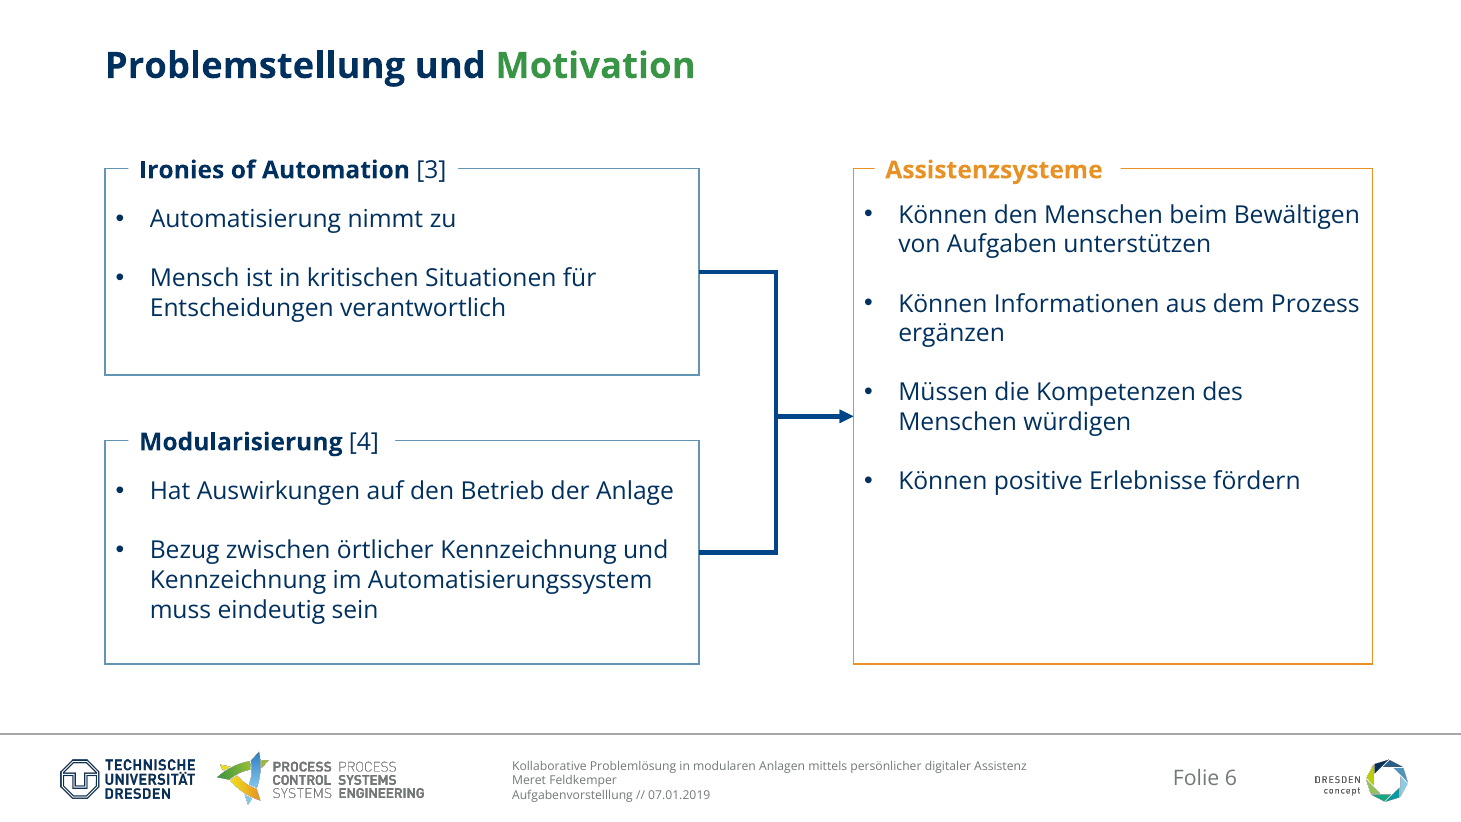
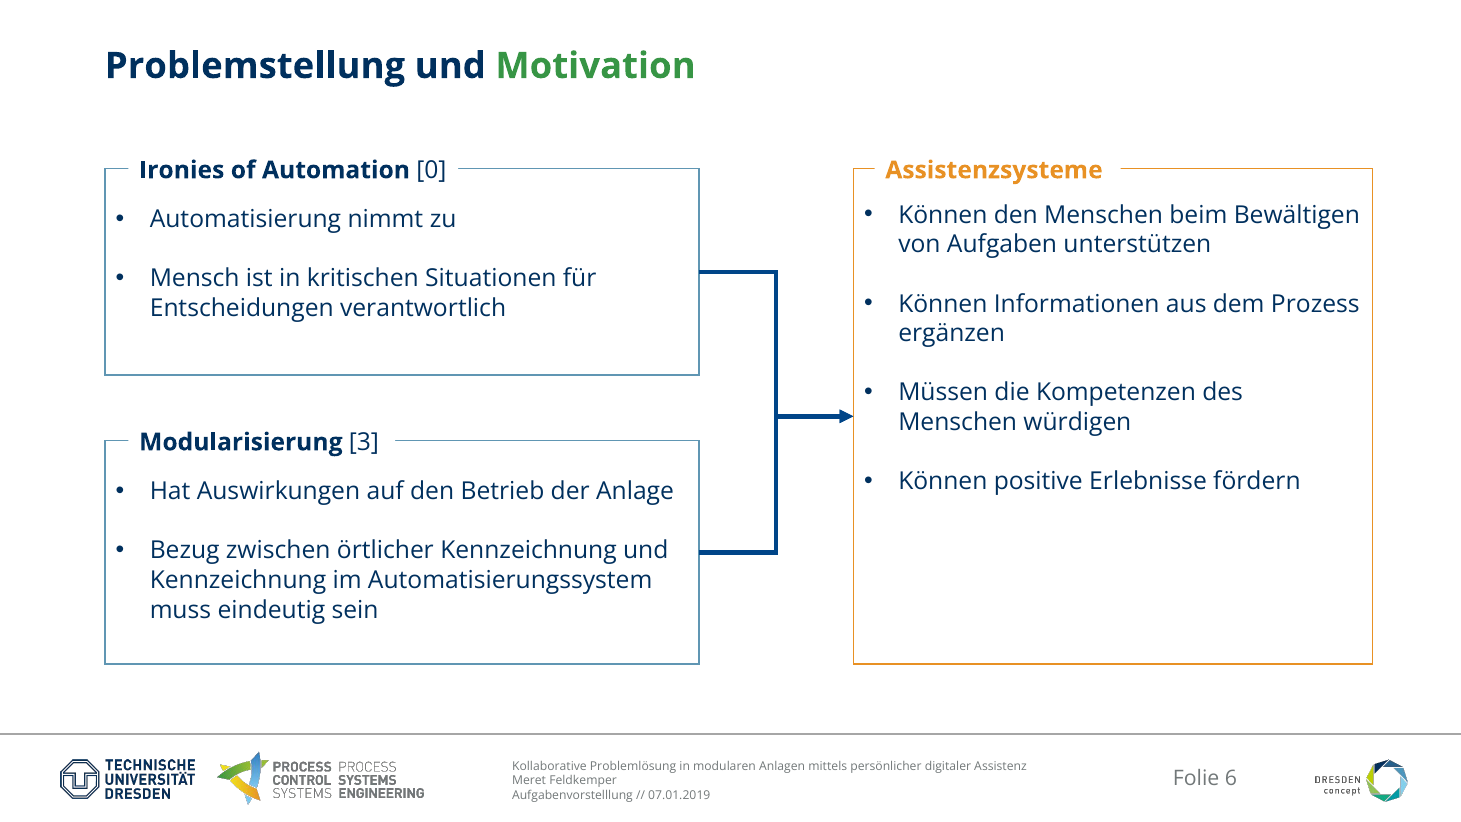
3: 3 -> 0 (431, 170)
4: 4 -> 3 (364, 442)
